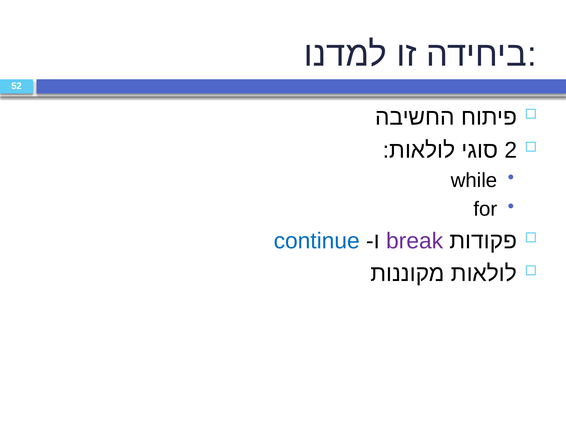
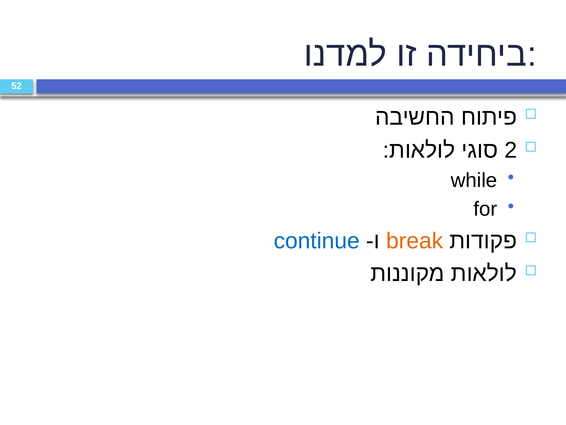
break colour: purple -> orange (415, 241)
